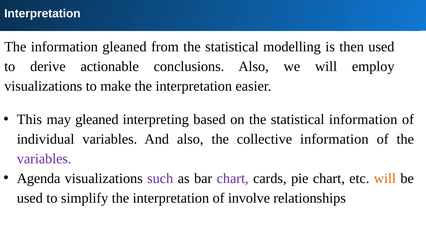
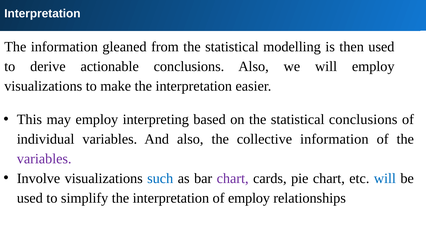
may gleaned: gleaned -> employ (97, 119)
statistical information: information -> conclusions (363, 119)
Agenda: Agenda -> Involve (39, 178)
such colour: purple -> blue (160, 178)
will colour: orange -> blue (385, 178)
of involve: involve -> employ (249, 198)
